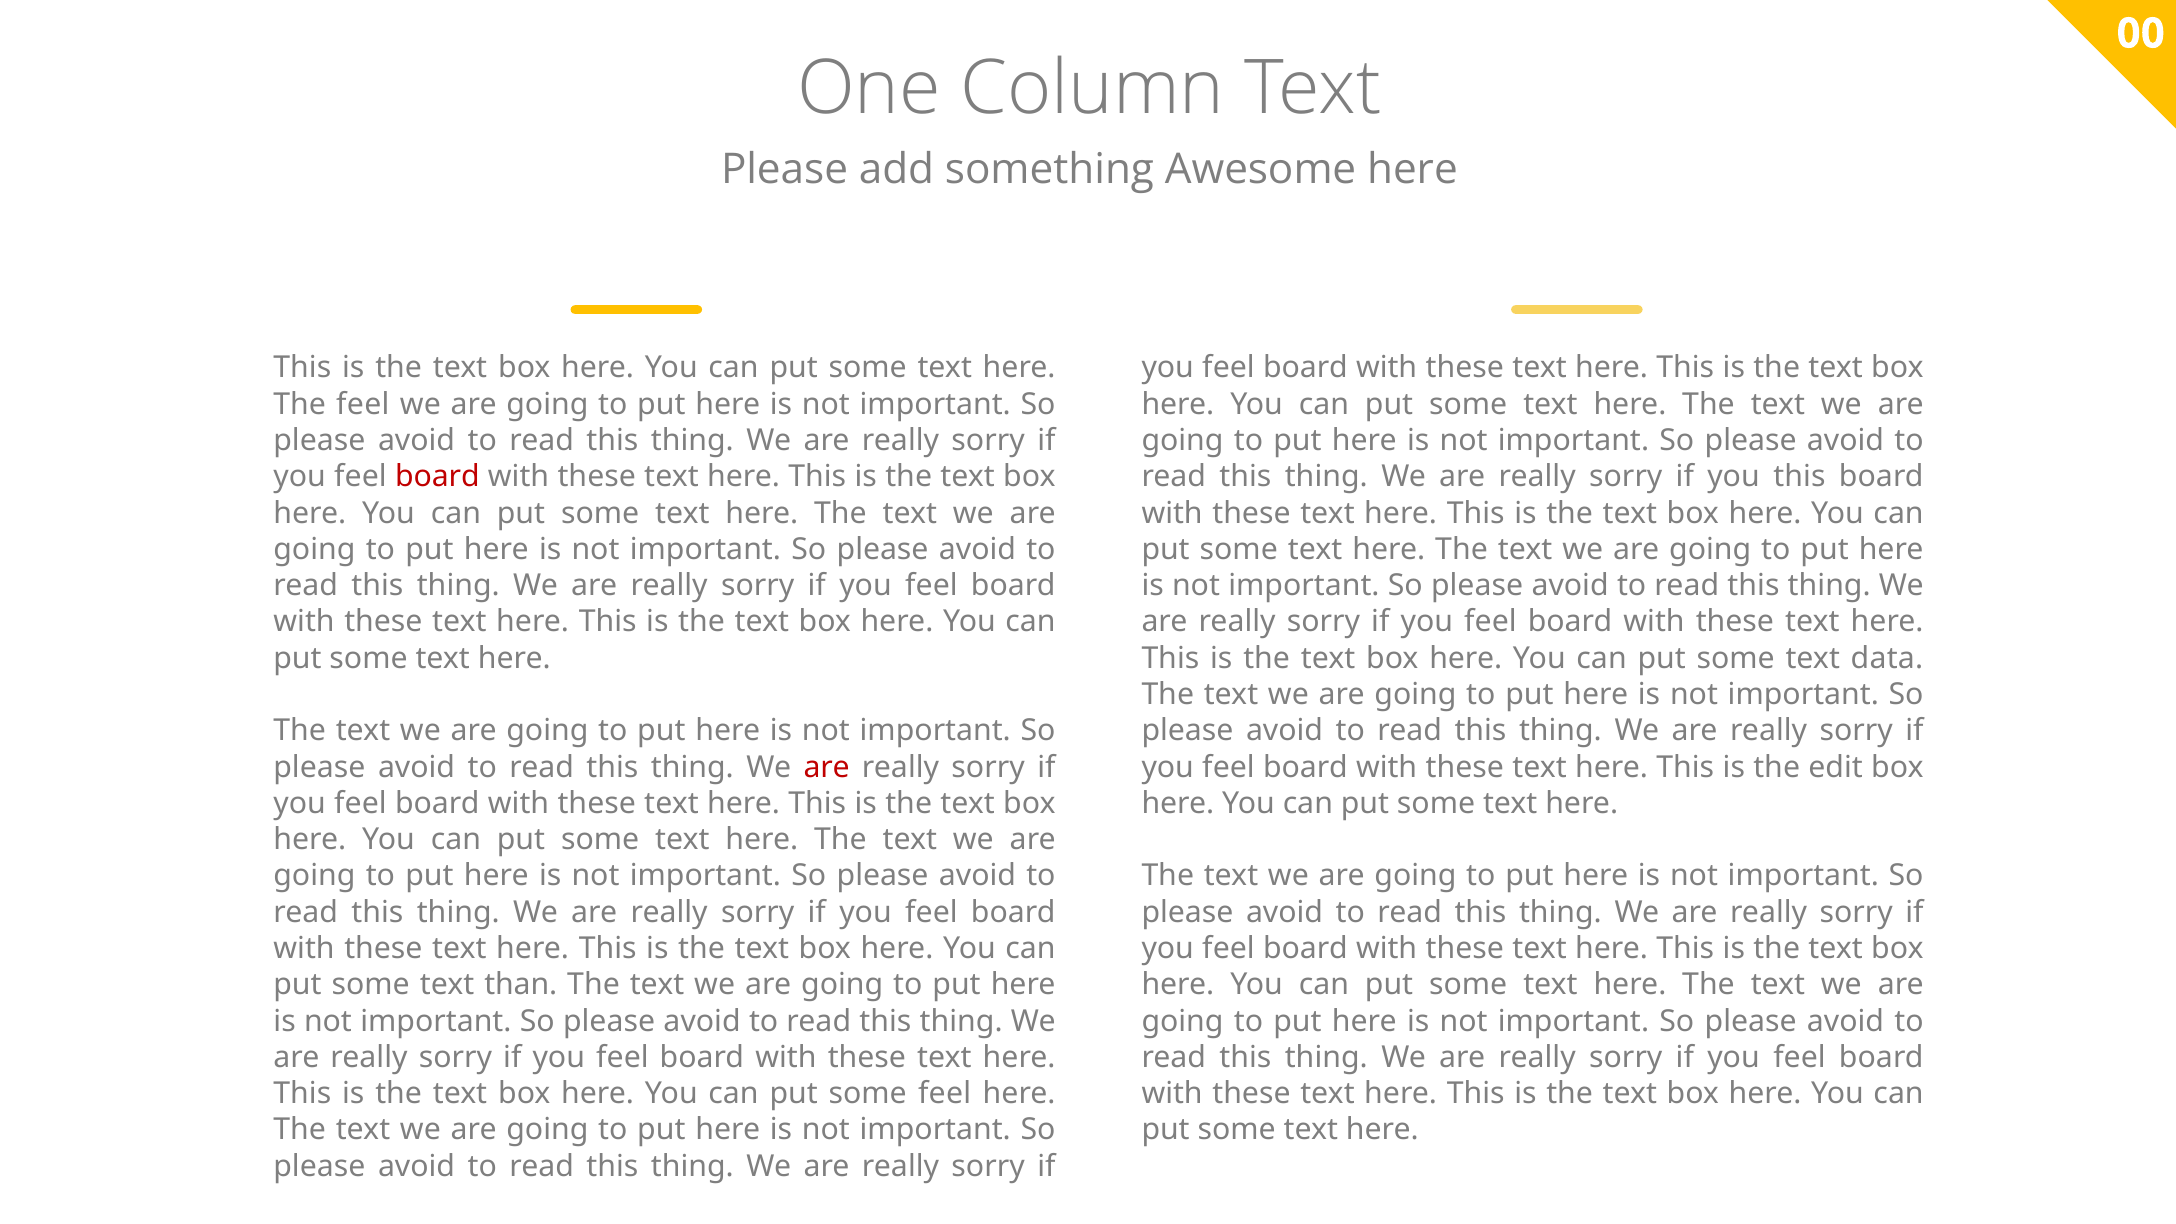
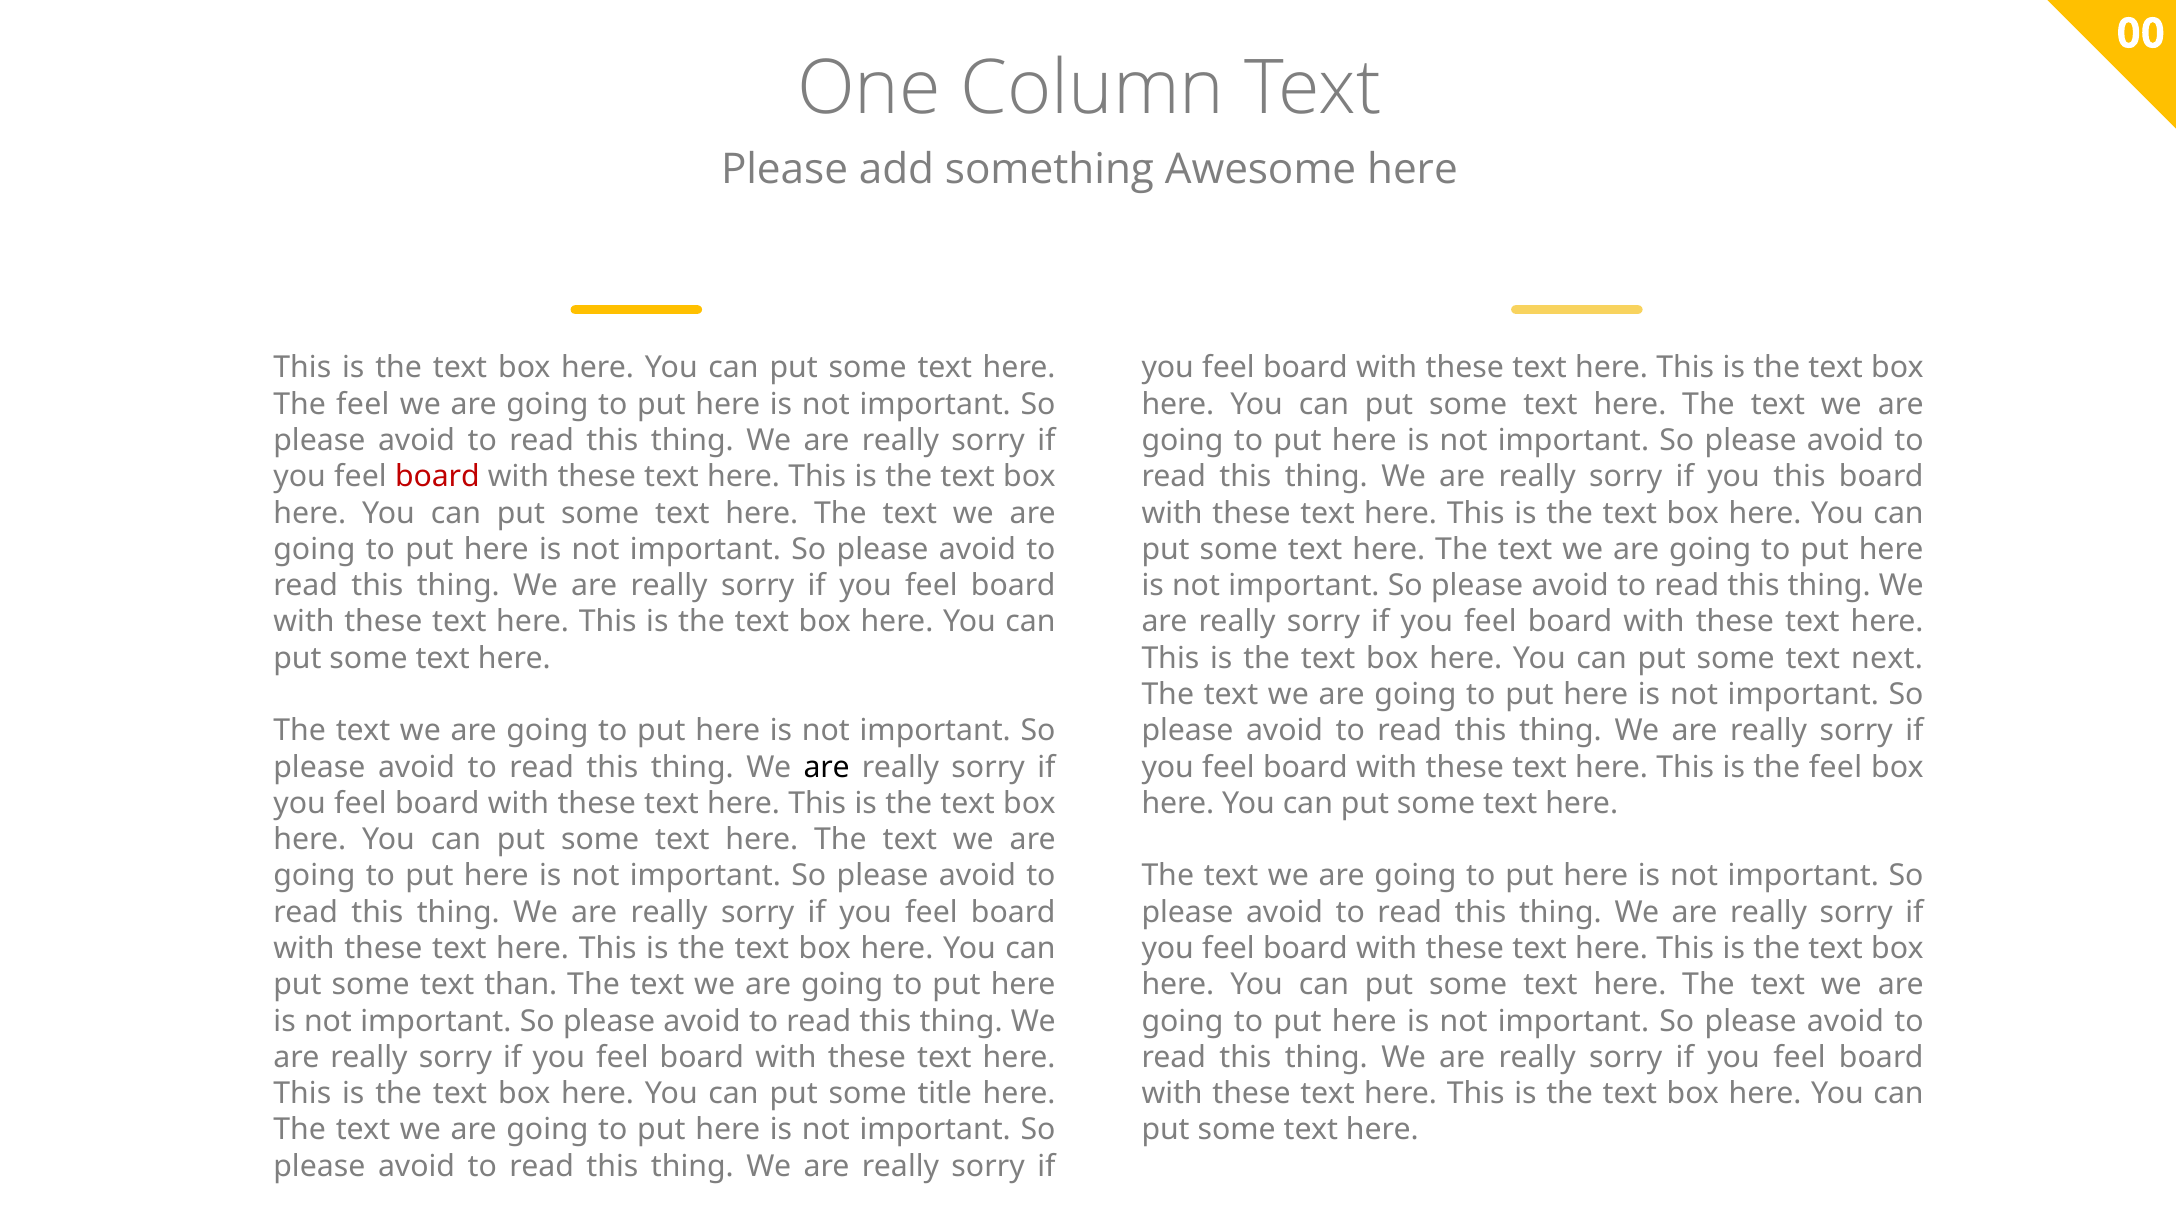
data: data -> next (1887, 658)
are colour: red -> black (827, 767)
is the edit: edit -> feel (1835, 767)
some feel: feel -> title (945, 1094)
